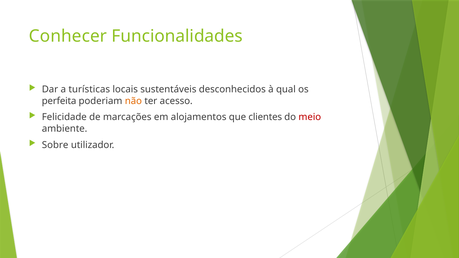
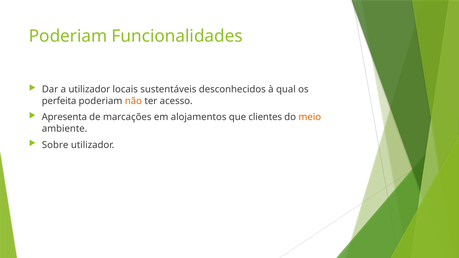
Conhecer: Conhecer -> Poderiam (68, 36)
a turísticas: turísticas -> utilizador (89, 89)
Felicidade: Felicidade -> Apresenta (64, 117)
meio colour: red -> orange (310, 117)
